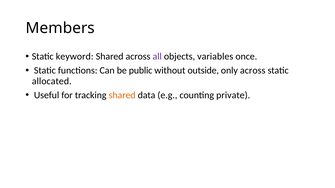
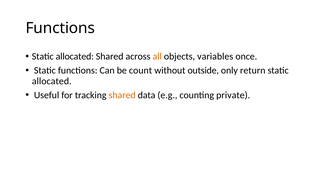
Members: Members -> Functions (60, 28)
keyword: keyword -> allocated (75, 57)
all colour: purple -> orange (157, 57)
public: public -> count (141, 71)
only across: across -> return (253, 71)
